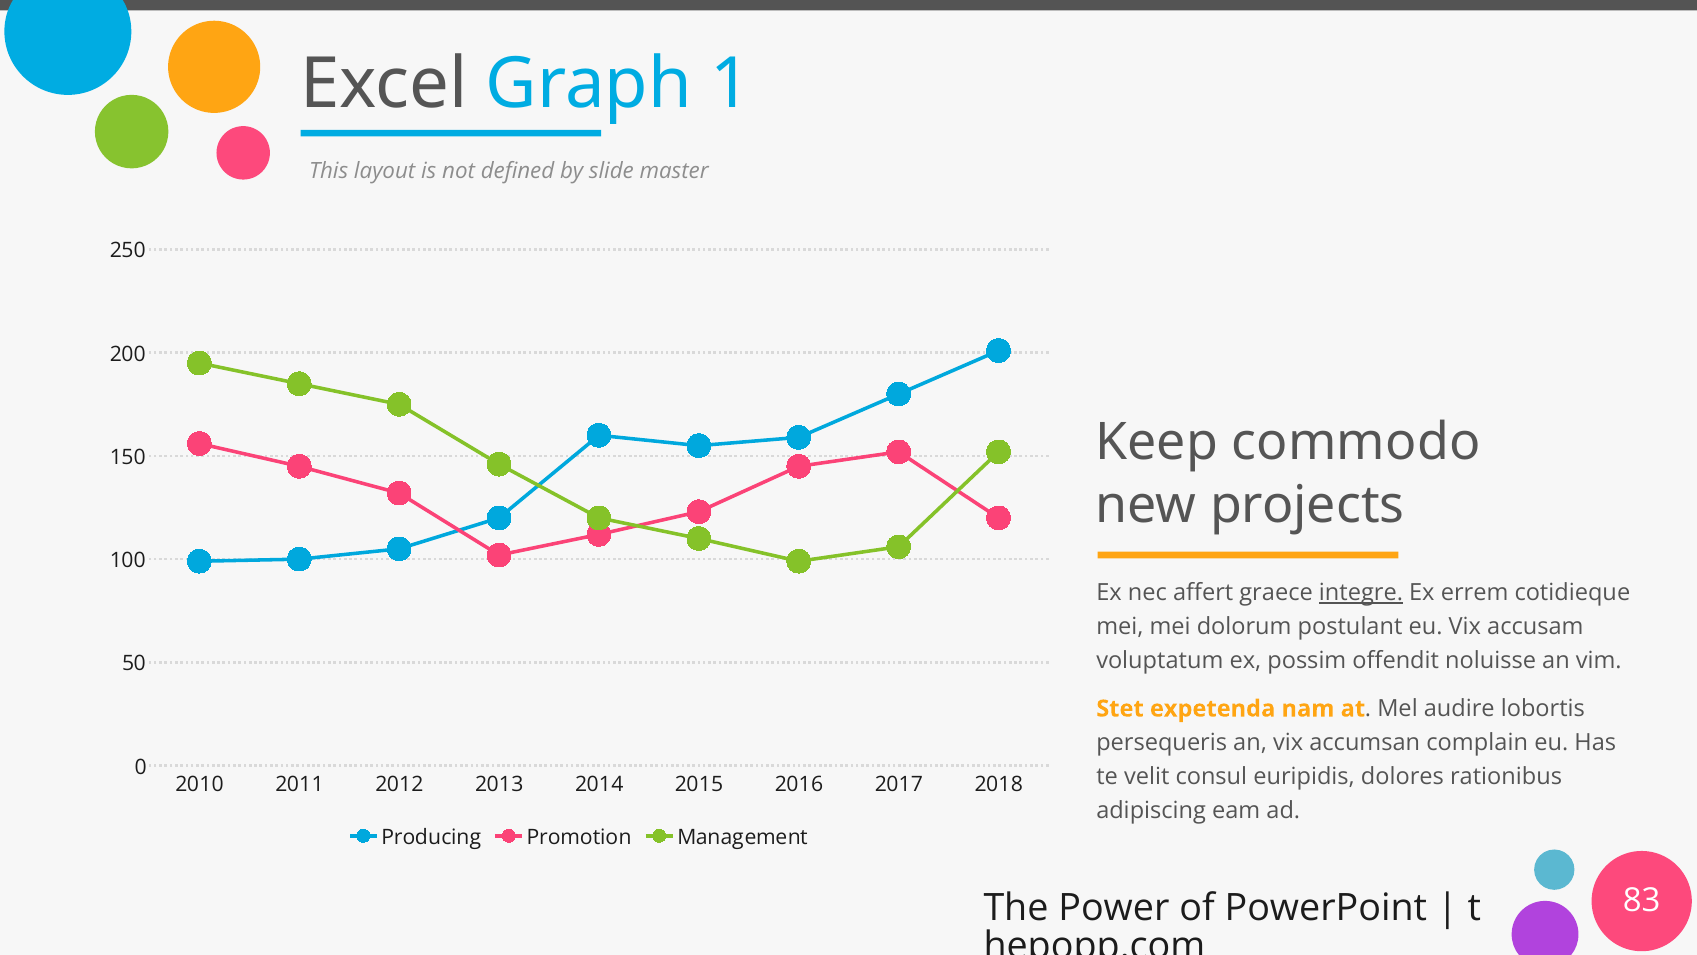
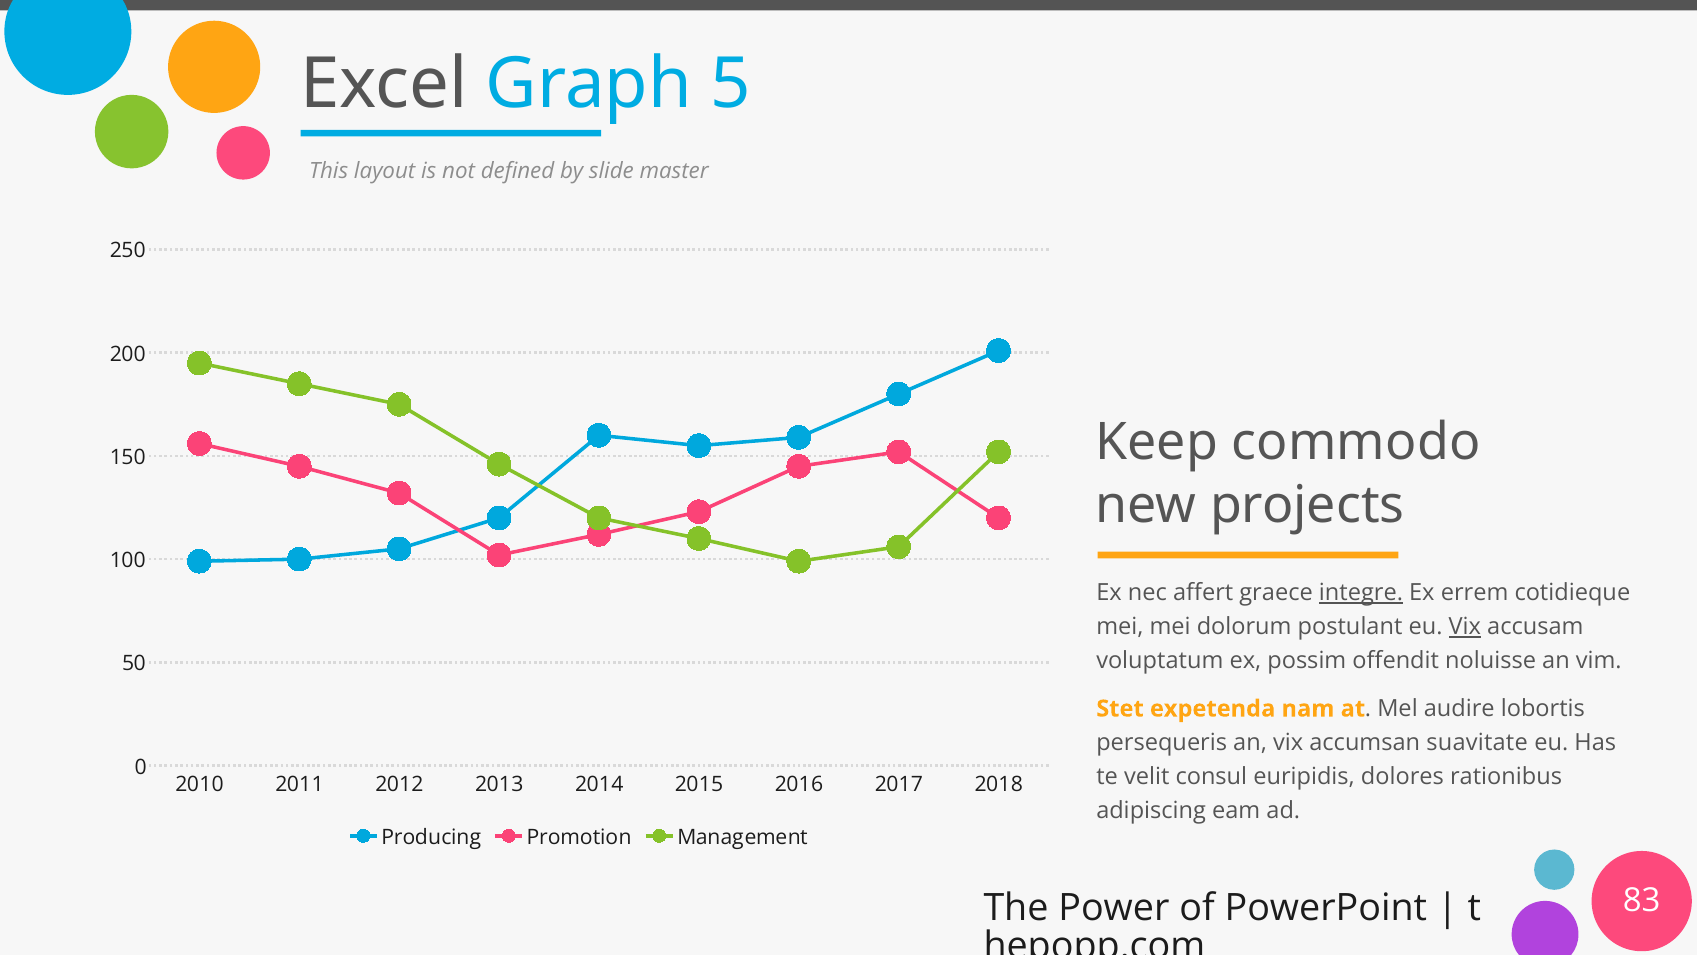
1: 1 -> 5 (731, 84)
Vix underline: none -> present (1465, 626)
complain: complain -> suavitate (1477, 742)
